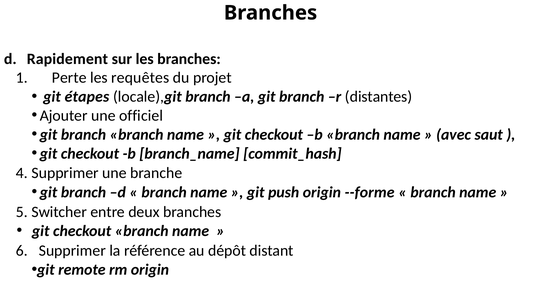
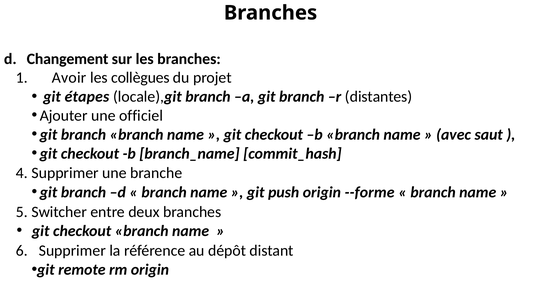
Rapidement: Rapidement -> Changement (68, 59)
Perte: Perte -> Avoir (69, 78)
requêtes: requêtes -> collègues (140, 78)
